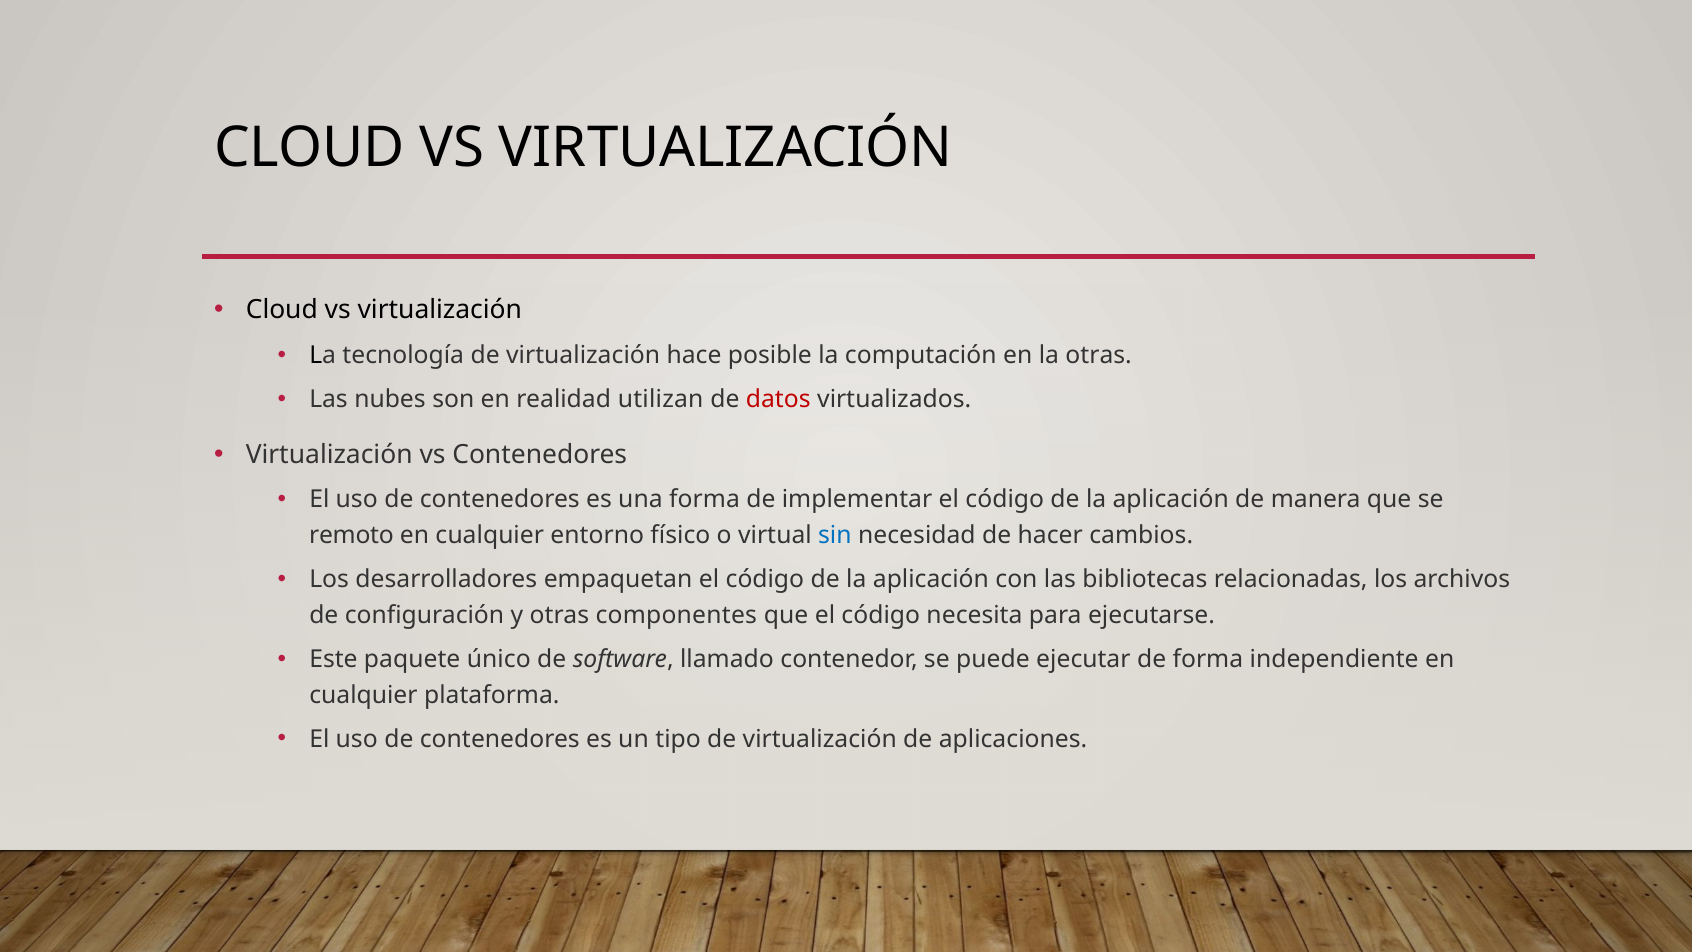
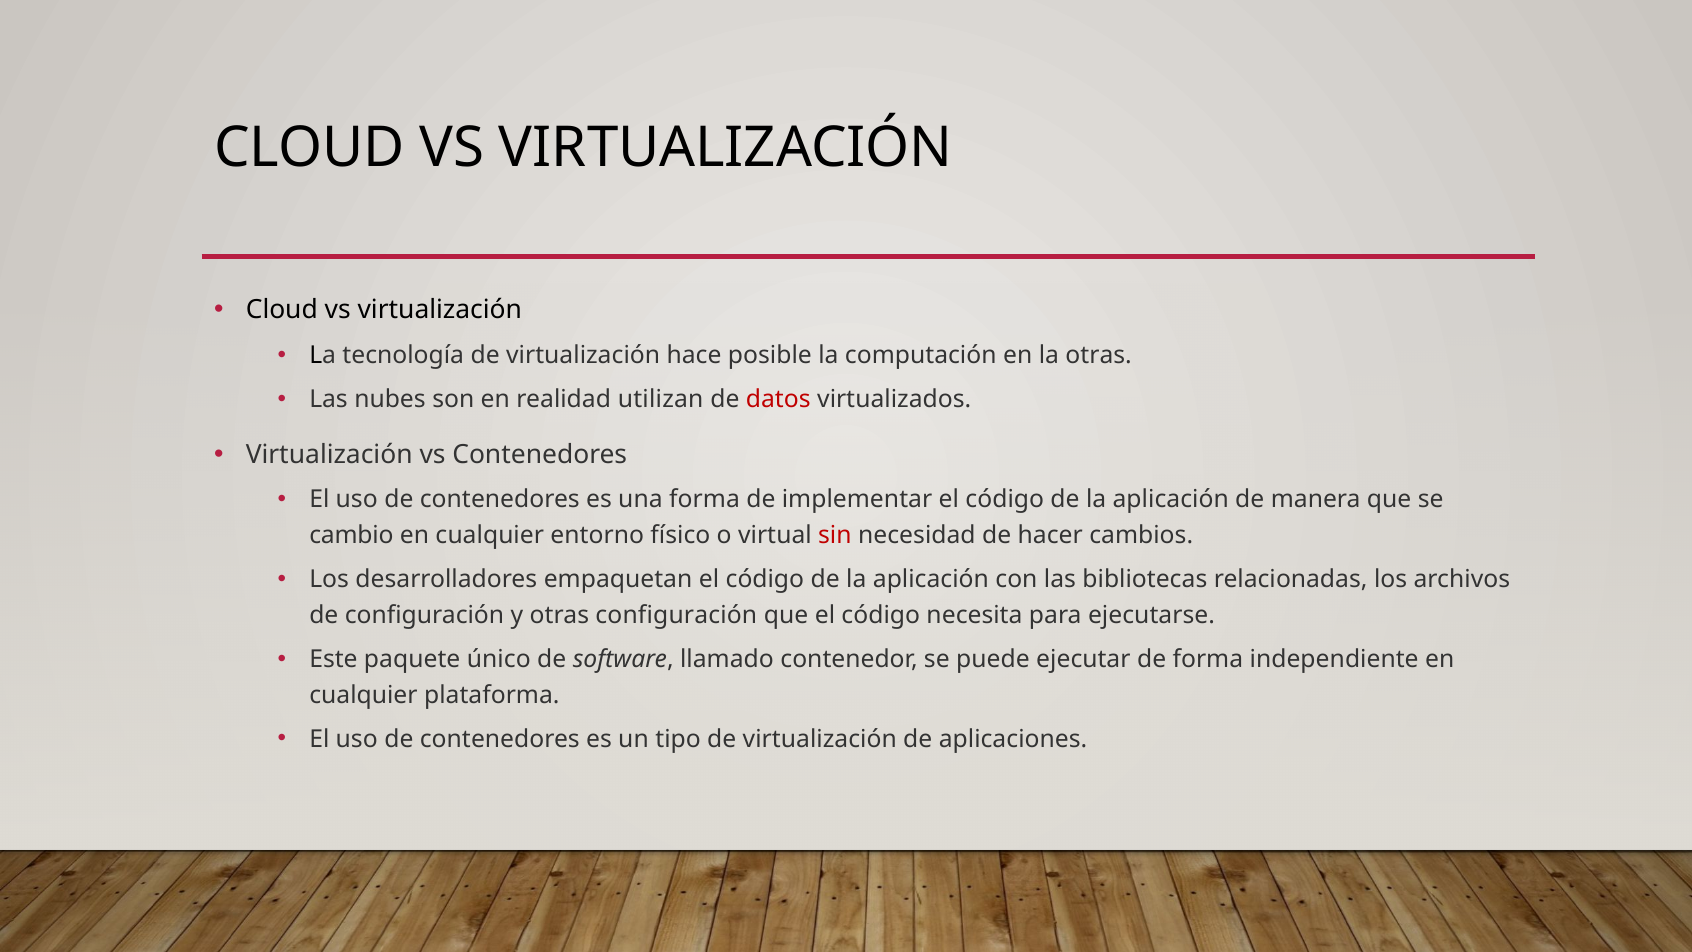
remoto: remoto -> cambio (351, 535)
sin colour: blue -> red (835, 535)
otras componentes: componentes -> configuración (676, 615)
